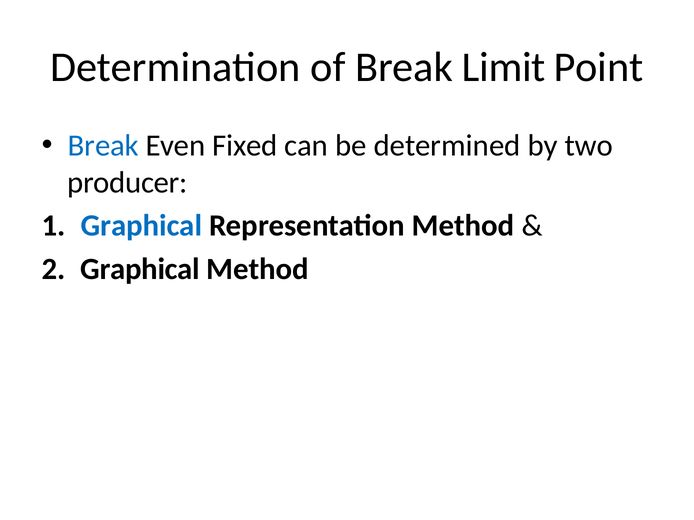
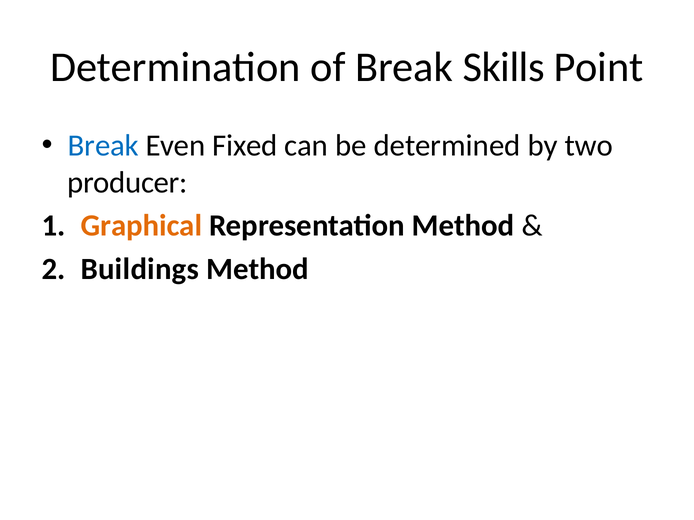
Limit: Limit -> Skills (504, 67)
Graphical colour: blue -> orange (141, 226)
Graphical: Graphical -> Buildings (140, 269)
